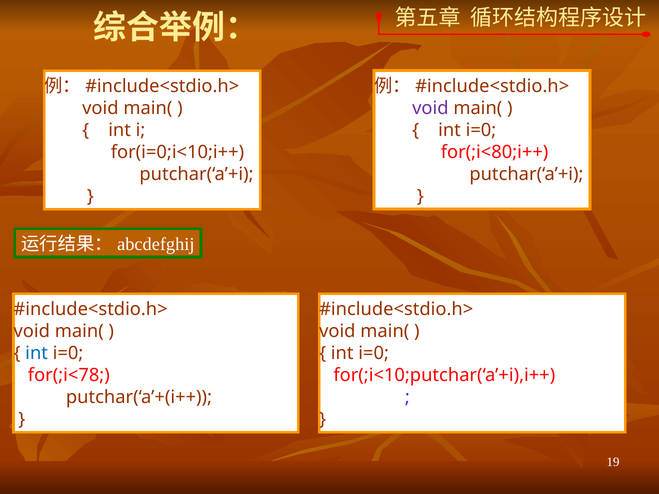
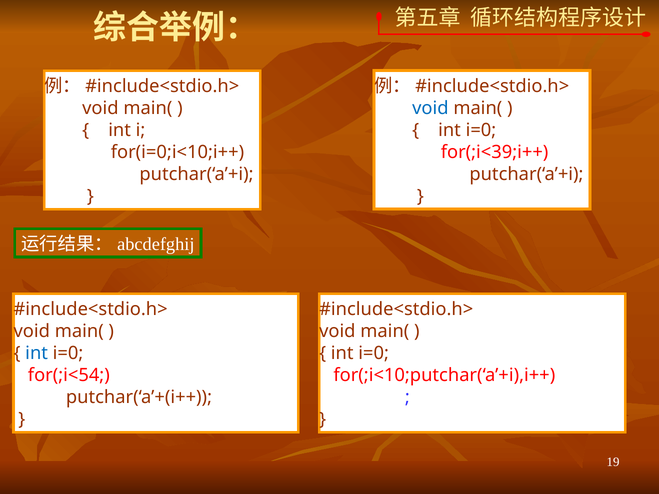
void colour: purple -> blue (430, 108)
for(;i<80;i++: for(;i<80;i++ -> for(;i<39;i++ (495, 152)
for(;i<78: for(;i<78 -> for(;i<54 (69, 375)
